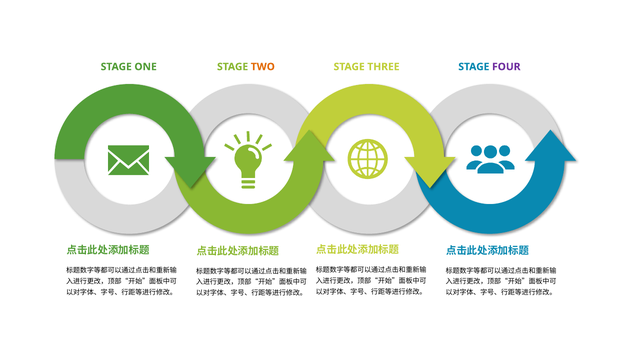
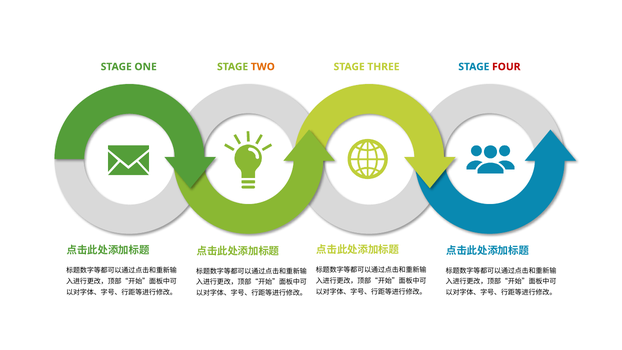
FOUR colour: purple -> red (506, 67)
